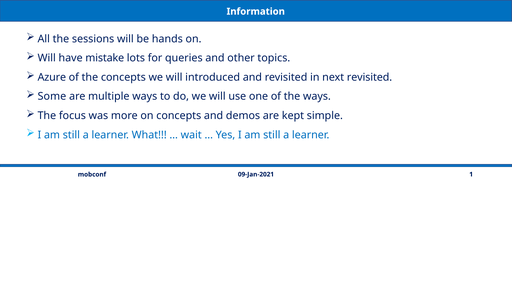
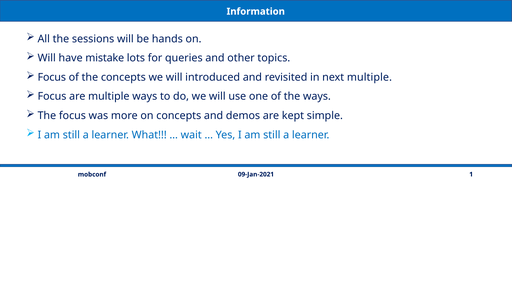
Azure: Azure -> Focus (52, 77)
next revisited: revisited -> multiple (369, 77)
Some: Some -> Focus (52, 96)
